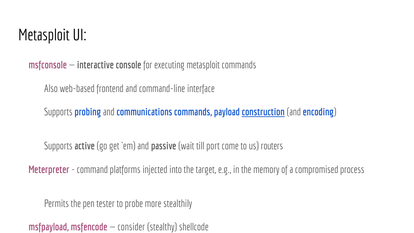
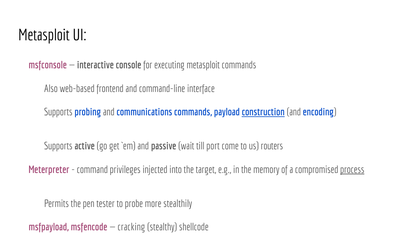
platforms: platforms -> privileges (125, 170)
process underline: none -> present (352, 170)
consider: consider -> cracking (131, 227)
